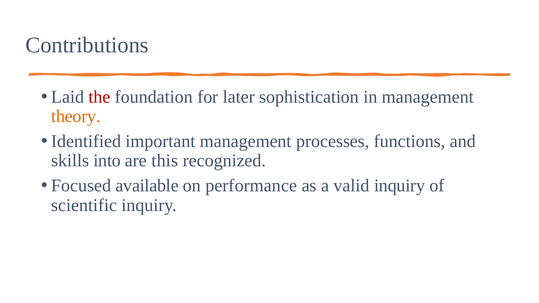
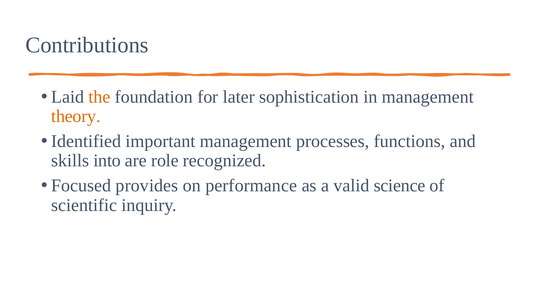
the colour: red -> orange (100, 97)
this: this -> role (165, 161)
available: available -> provides (147, 186)
valid inquiry: inquiry -> science (400, 186)
